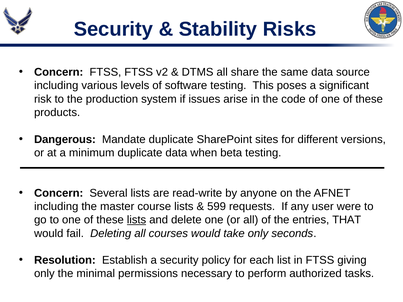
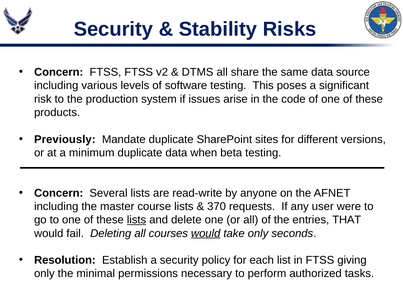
Dangerous: Dangerous -> Previously (65, 139)
599: 599 -> 370 (217, 207)
would underline: none -> present (206, 234)
